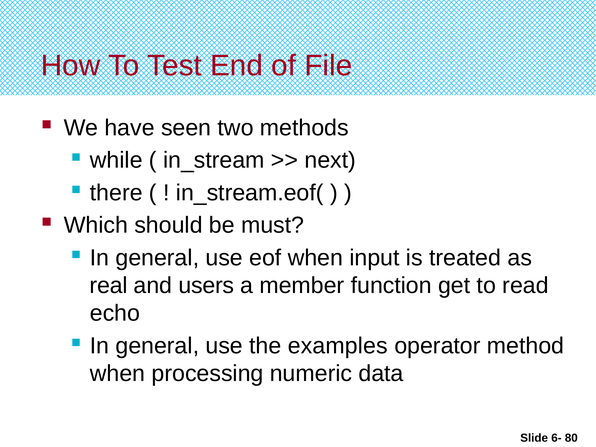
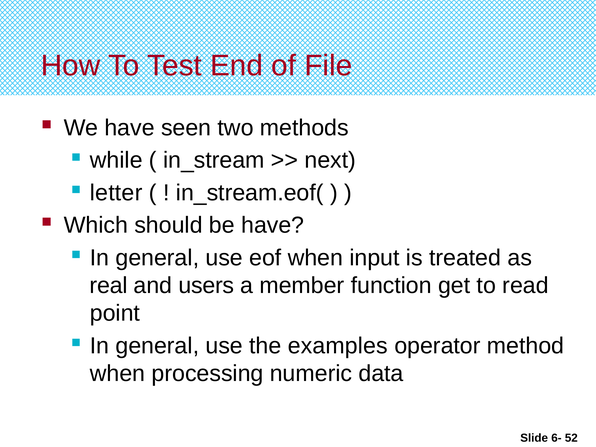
there: there -> letter (116, 193)
be must: must -> have (273, 225)
echo: echo -> point (115, 313)
80: 80 -> 52 (571, 438)
